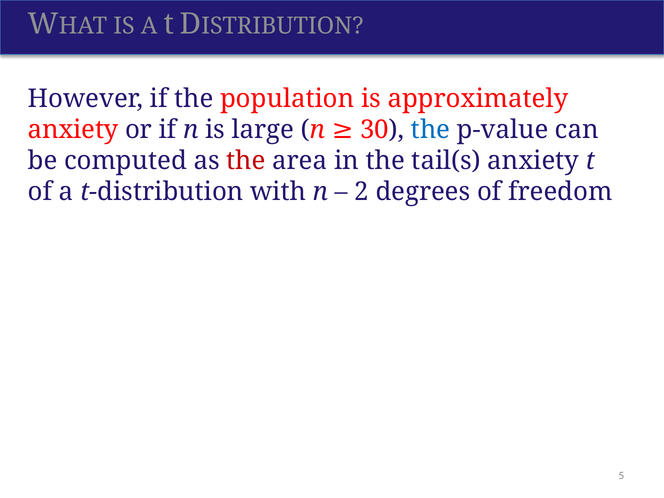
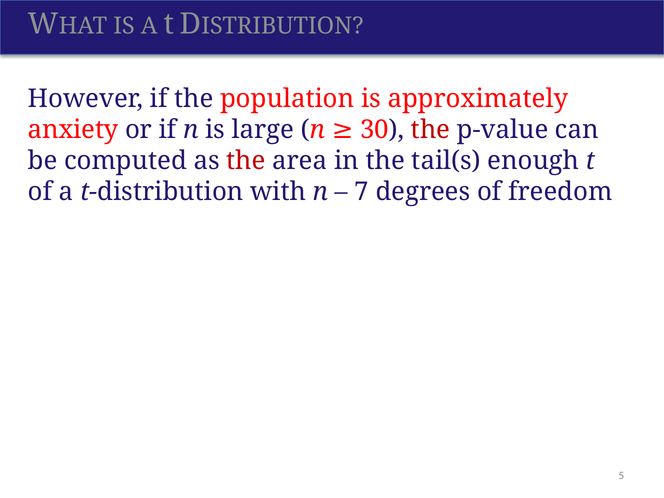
the colour: blue -> red (431, 130)
tail(s anxiety: anxiety -> enough (533, 161)
2: 2 -> 7 (362, 192)
